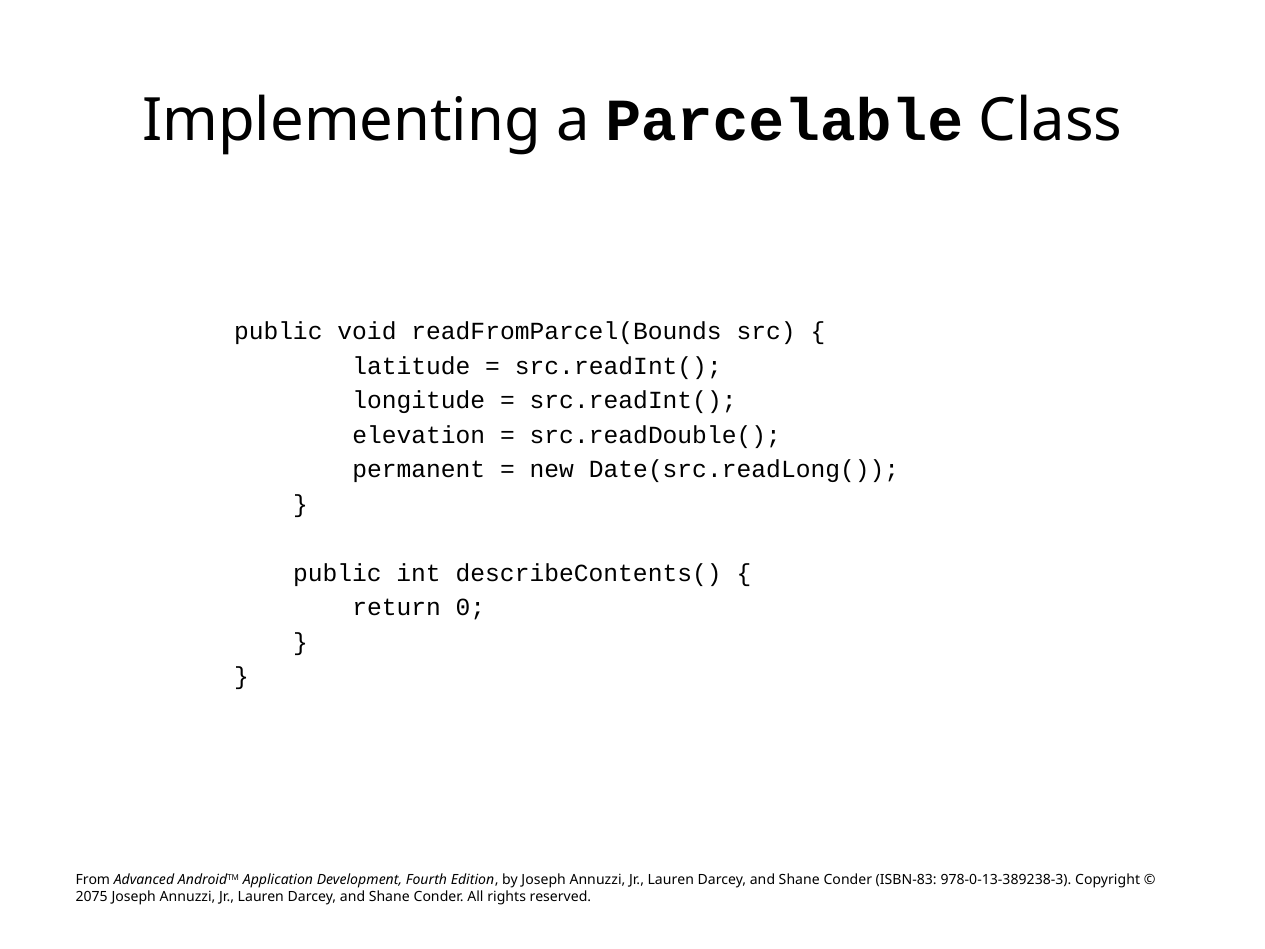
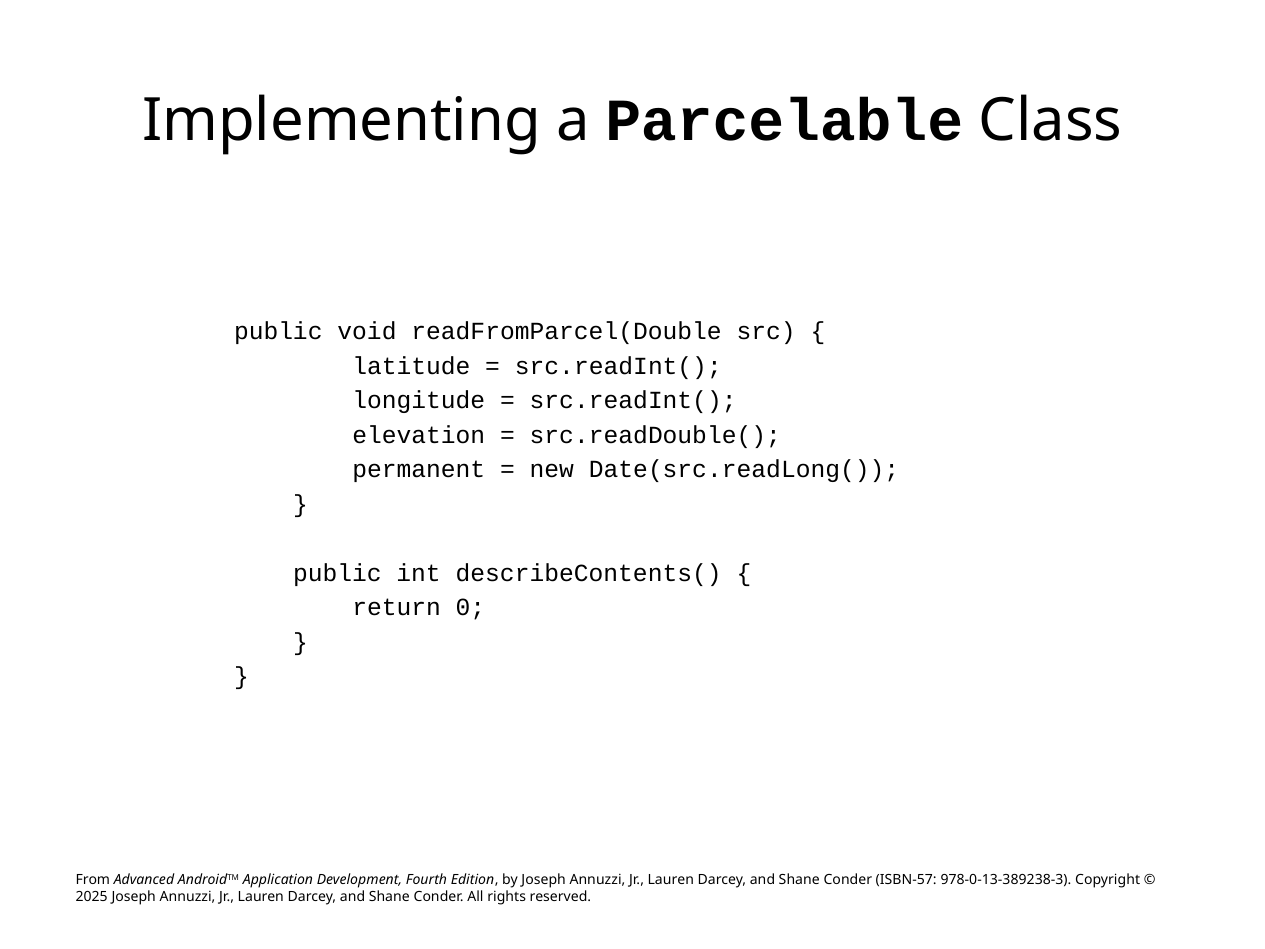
readFromParcel(Bounds: readFromParcel(Bounds -> readFromParcel(Double (567, 331)
ISBN-83: ISBN-83 -> ISBN-57 (906, 880)
2075: 2075 -> 2025 (92, 896)
